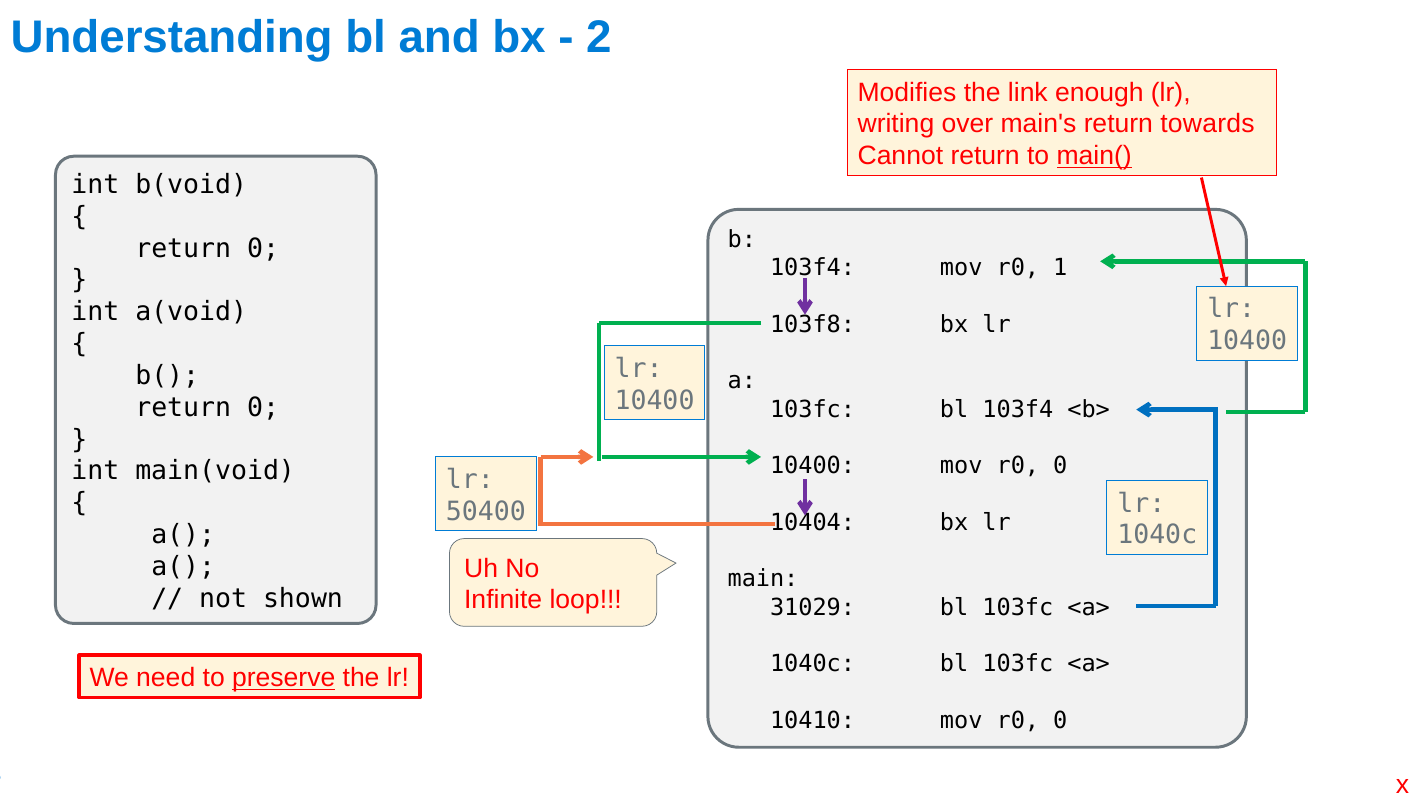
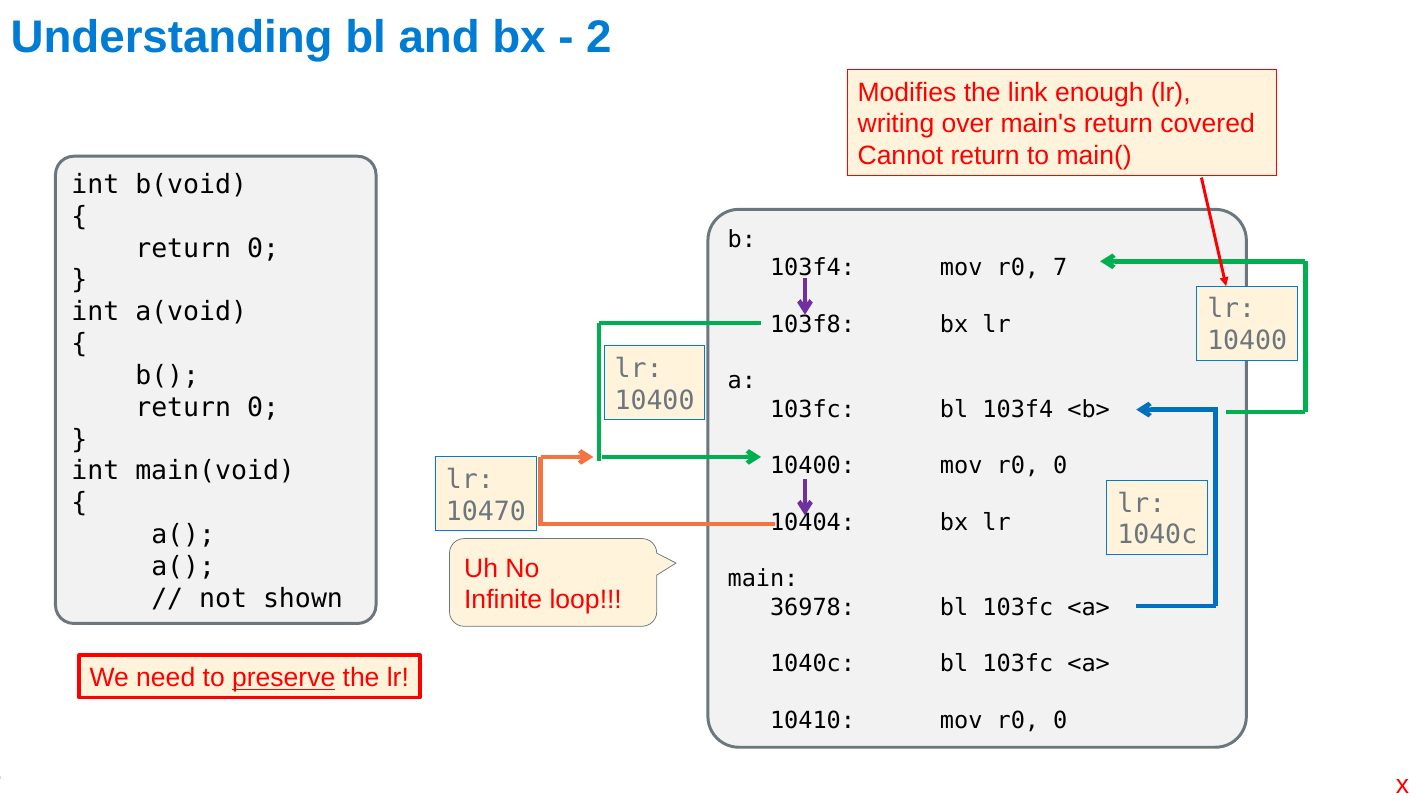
towards: towards -> covered (1208, 124)
main( underline: present -> none (1094, 156)
1: 1 -> 7 (1060, 268)
50400: 50400 -> 10470 (486, 512)
31029: 31029 -> 36978 (813, 608)
